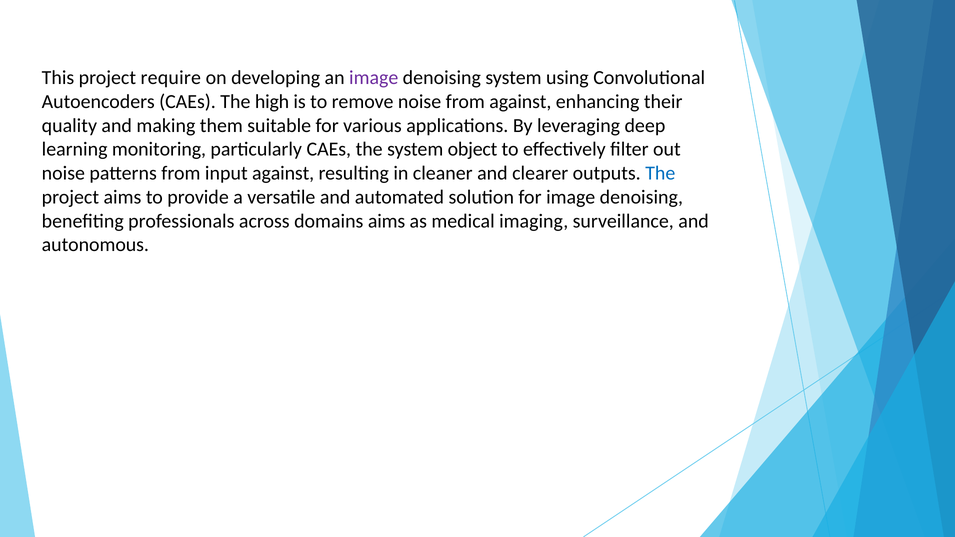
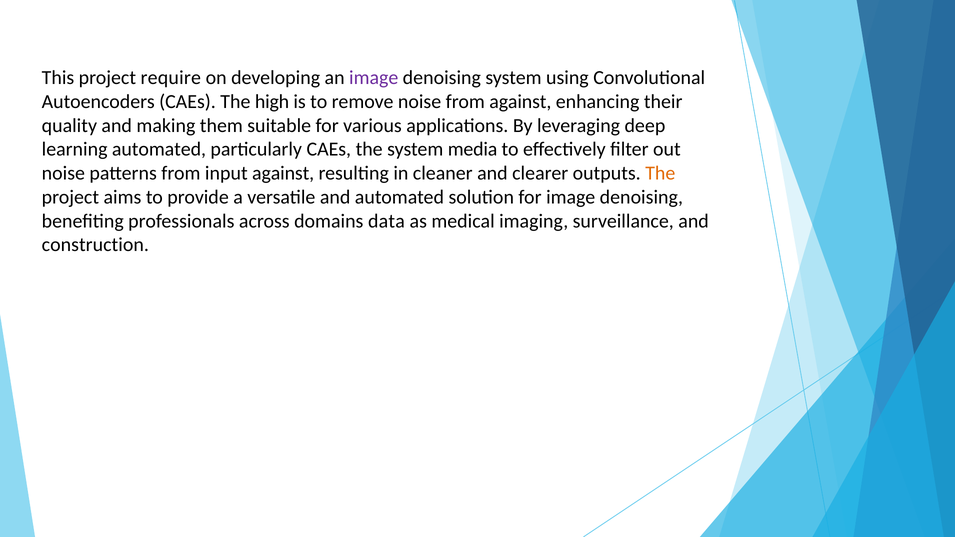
learning monitoring: monitoring -> automated (159, 149)
object: object -> media (473, 149)
The colour: blue -> orange (660, 173)
domains aims: aims -> data (386, 221)
autonomous: autonomous -> construction (95, 245)
